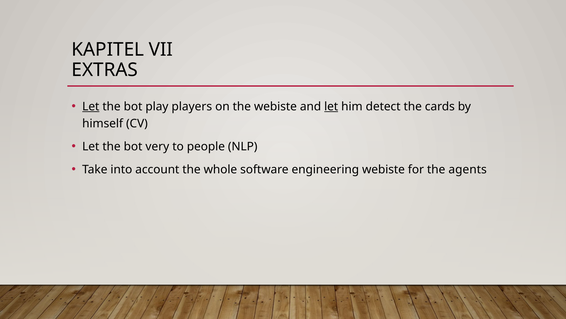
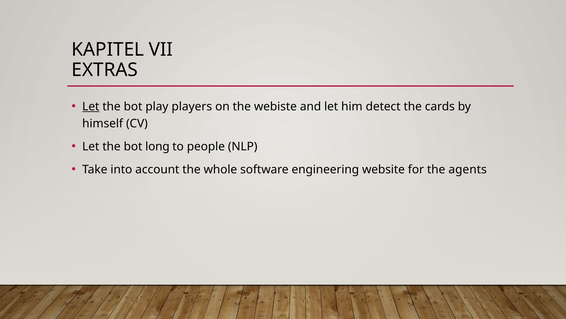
let underline: present -> none (331, 106)
very: very -> long (157, 146)
engineering webiste: webiste -> website (383, 169)
